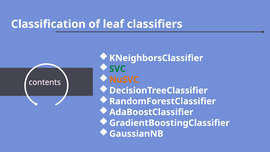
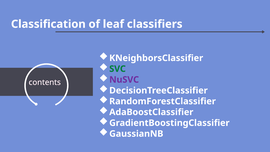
NuSVC colour: orange -> purple (124, 80)
